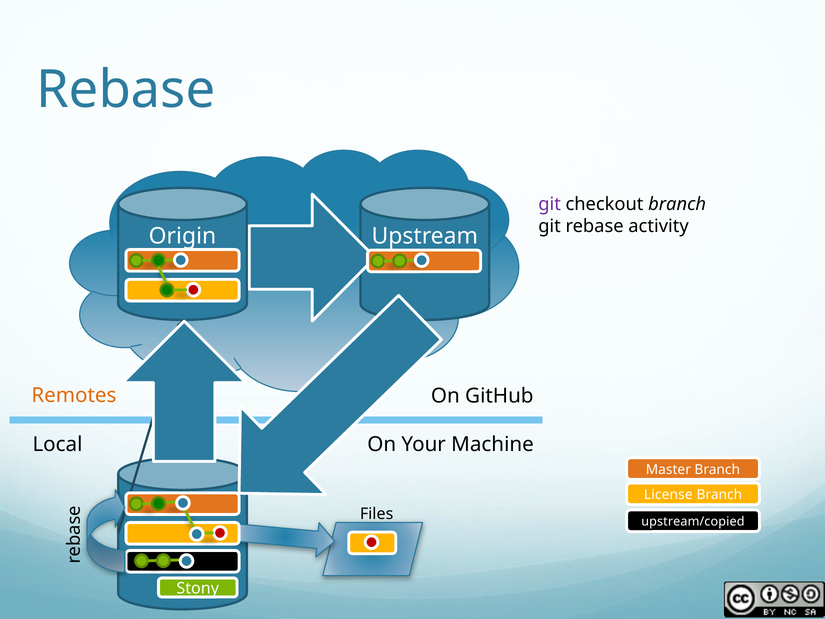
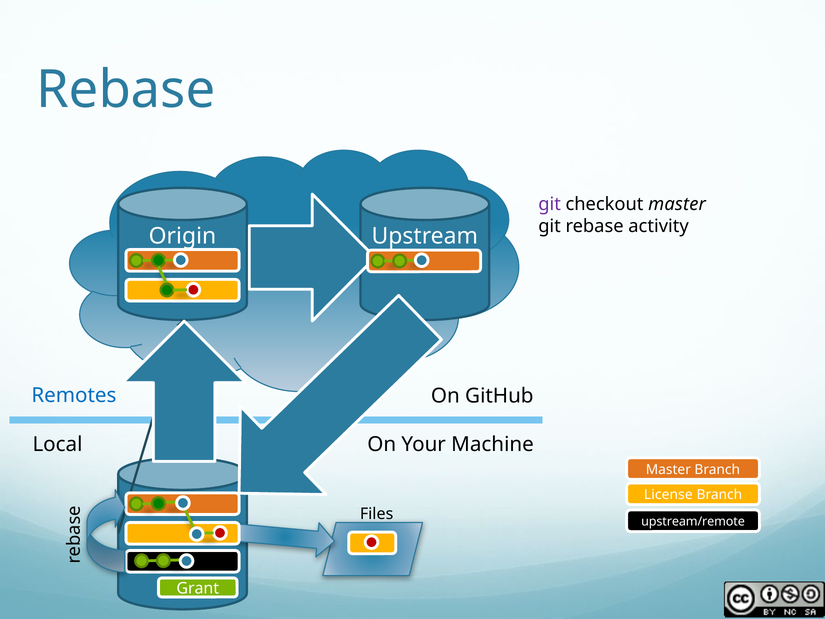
checkout branch: branch -> master (677, 204)
Remotes colour: orange -> blue (74, 395)
upstream/copied: upstream/copied -> upstream/remote (693, 521)
Stony: Stony -> Grant (198, 588)
